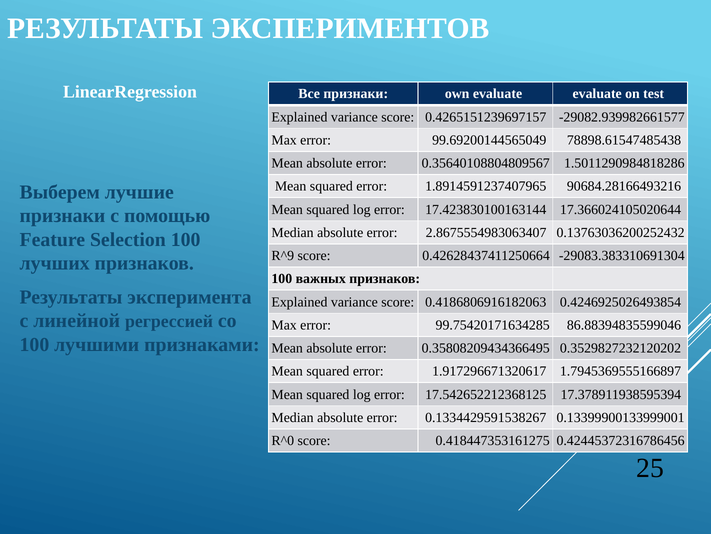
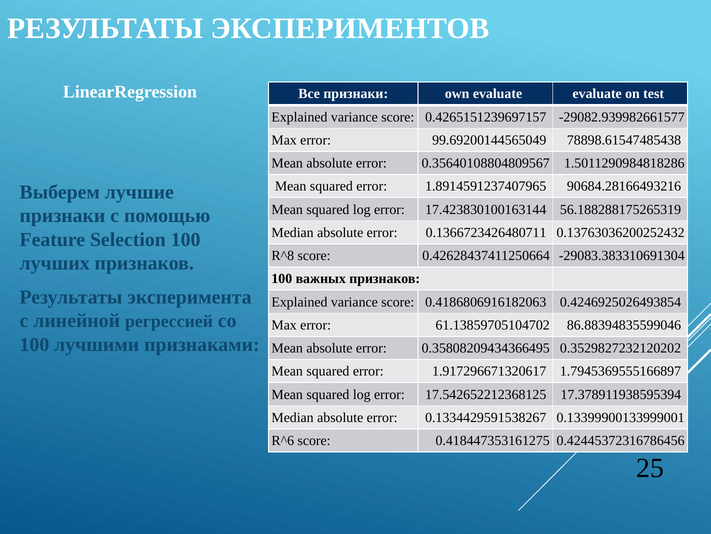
17.366024105020644: 17.366024105020644 -> 56.188288175265319 (621, 209)
2.8675554983063407: 2.8675554983063407 -> 0.1366723426480711 (486, 232)
R^9: R^9 -> R^8 (283, 255)
99.75420171634285: 99.75420171634285 -> 61.13859705104702 (493, 325)
R^0: R^0 -> R^6 (283, 440)
